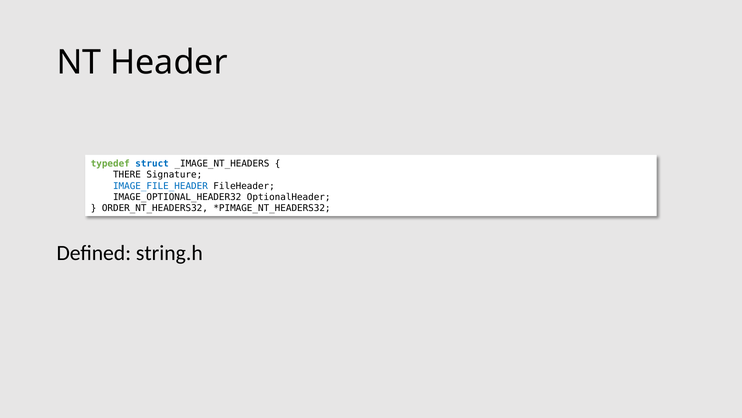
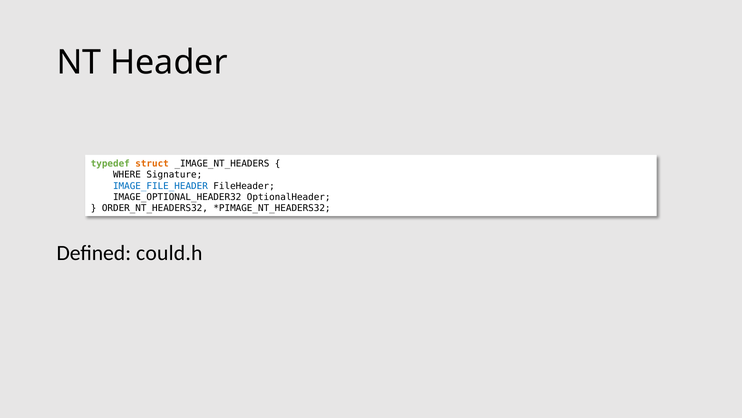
struct colour: blue -> orange (152, 164)
THERE: THERE -> WHERE (127, 175)
string.h: string.h -> could.h (169, 253)
